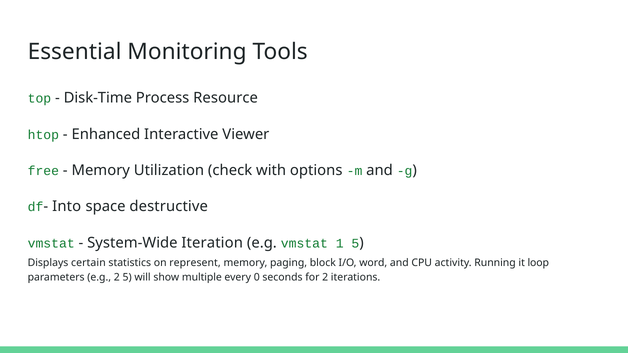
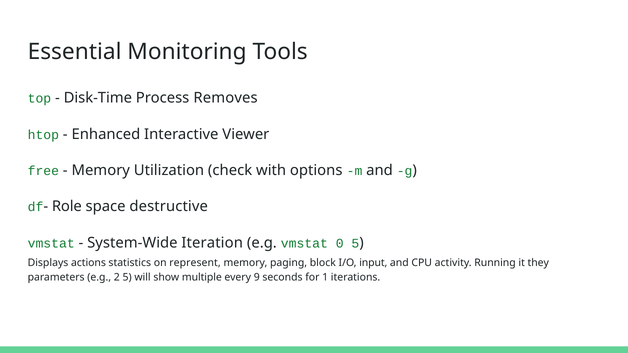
Resource: Resource -> Removes (226, 98)
Into: Into -> Role (67, 207)
1: 1 -> 0 (340, 243)
certain: certain -> actions (88, 263)
word: word -> input (373, 263)
loop: loop -> they (538, 263)
0: 0 -> 9 (257, 278)
for 2: 2 -> 1 (325, 278)
